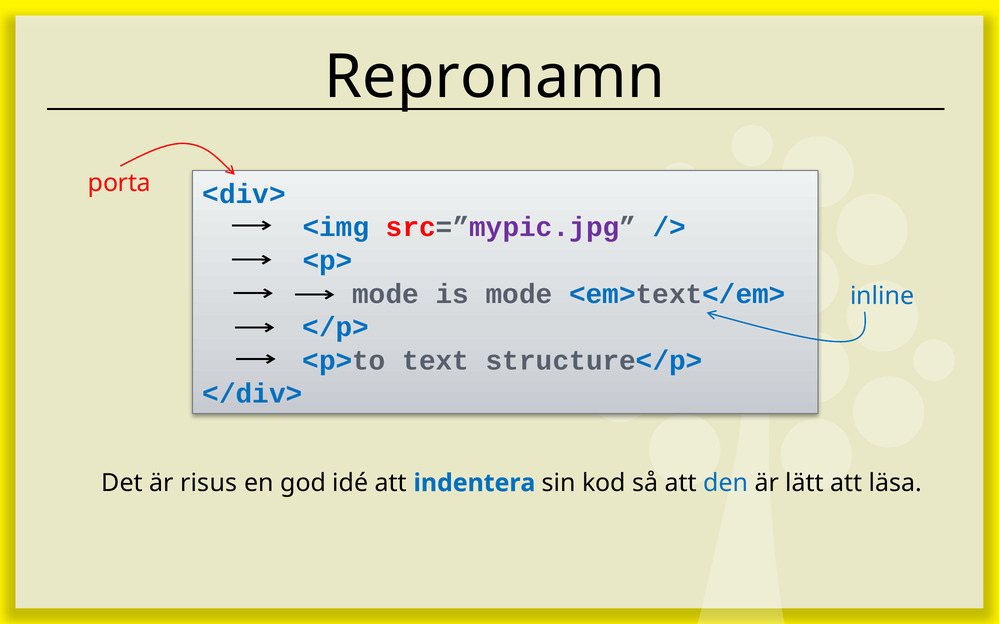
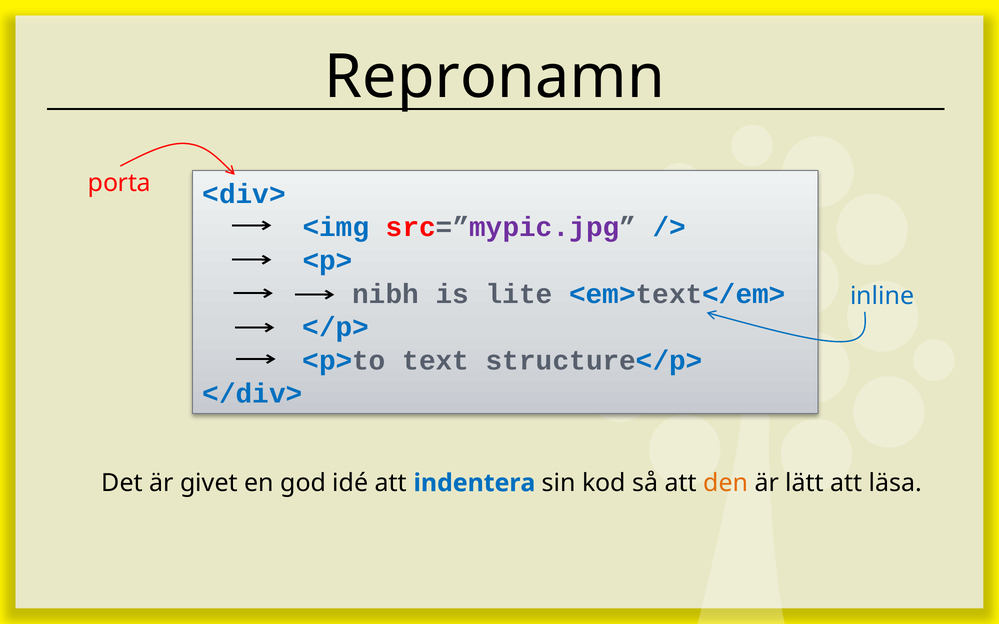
mode: mode -> nibh (386, 294)
is mode: mode -> lite (519, 294)
risus: risus -> givet (209, 483)
den colour: blue -> orange (726, 483)
